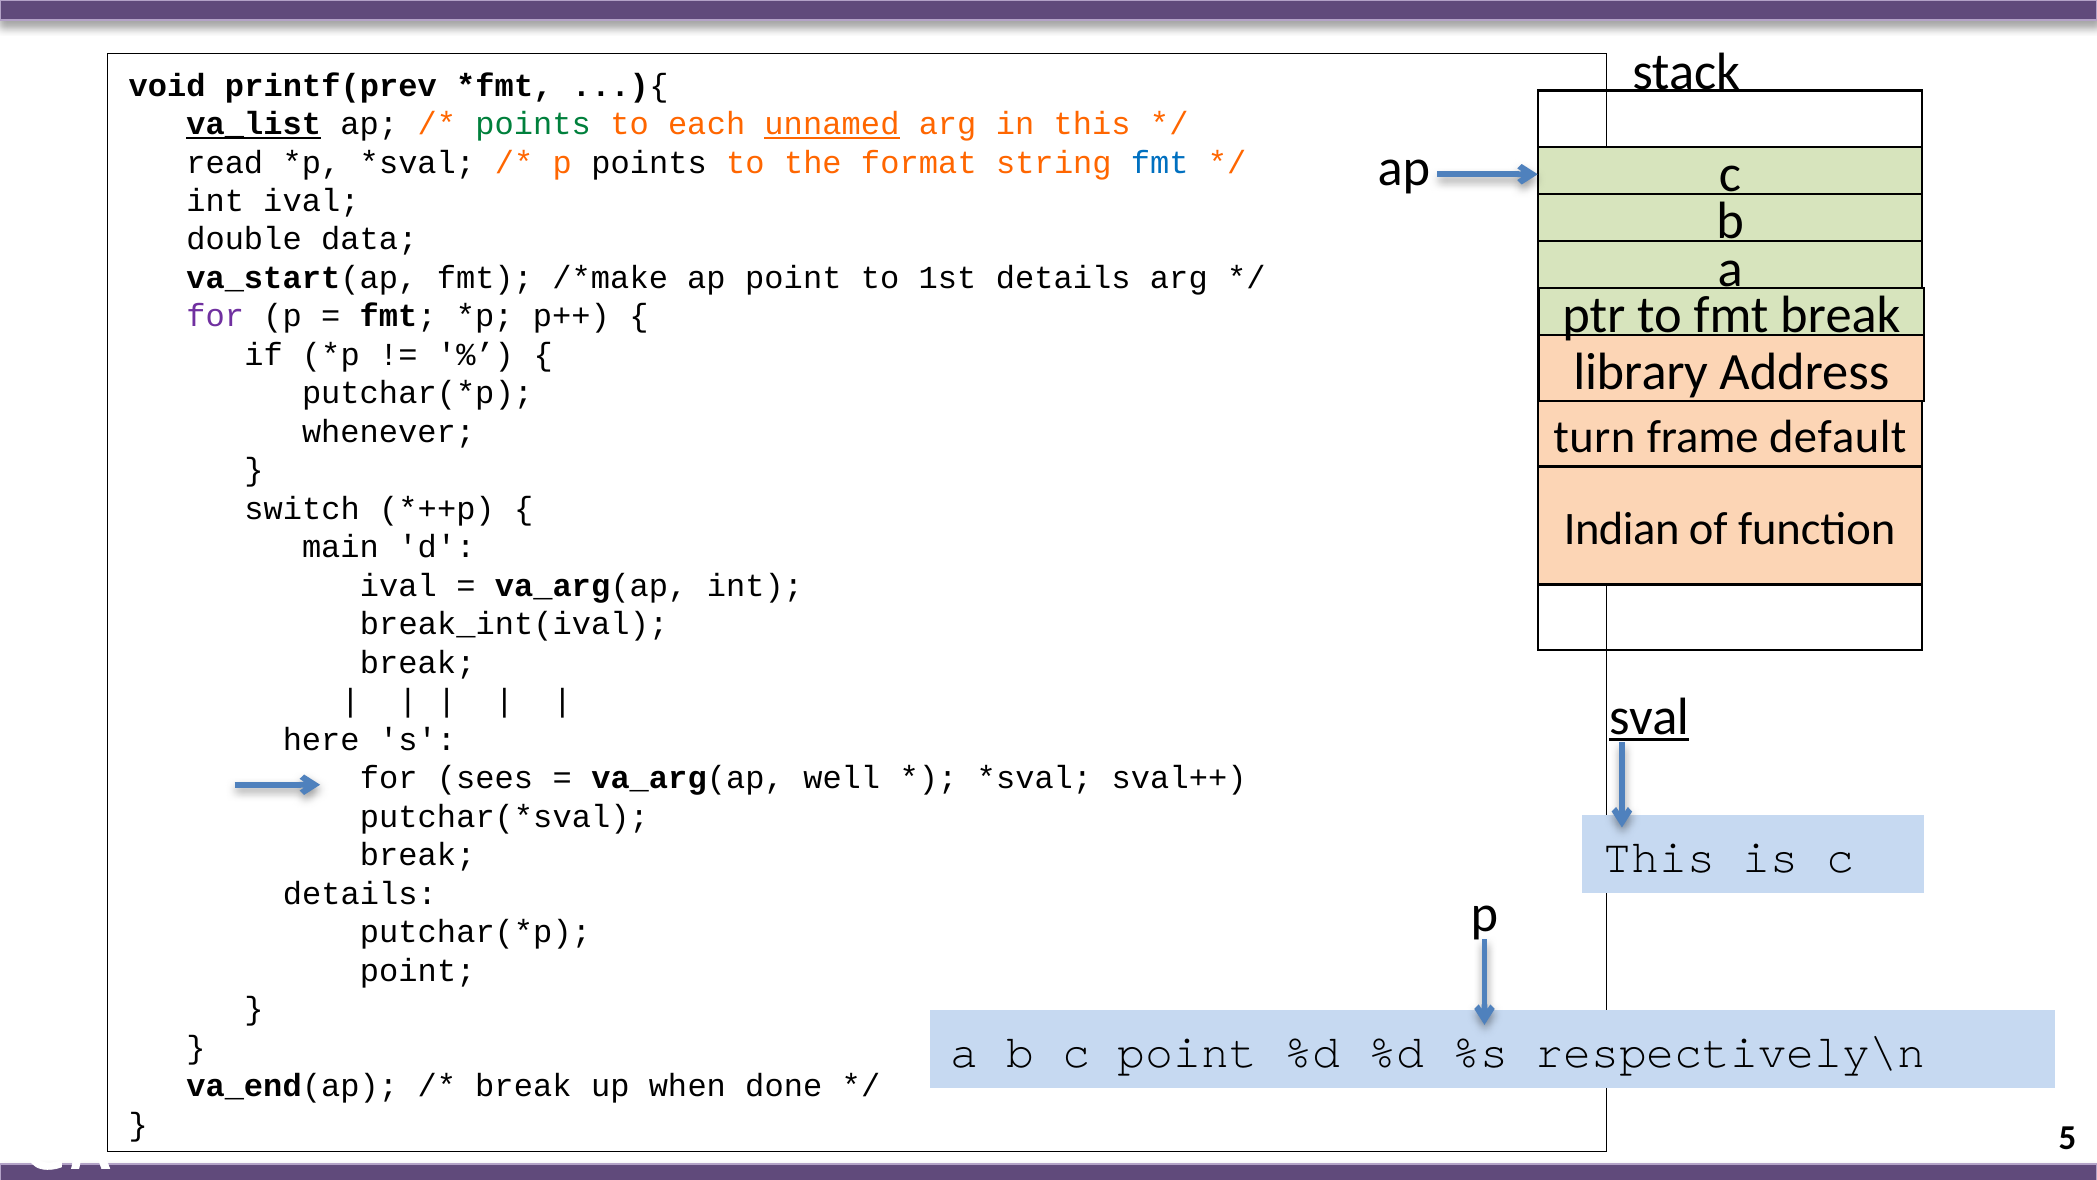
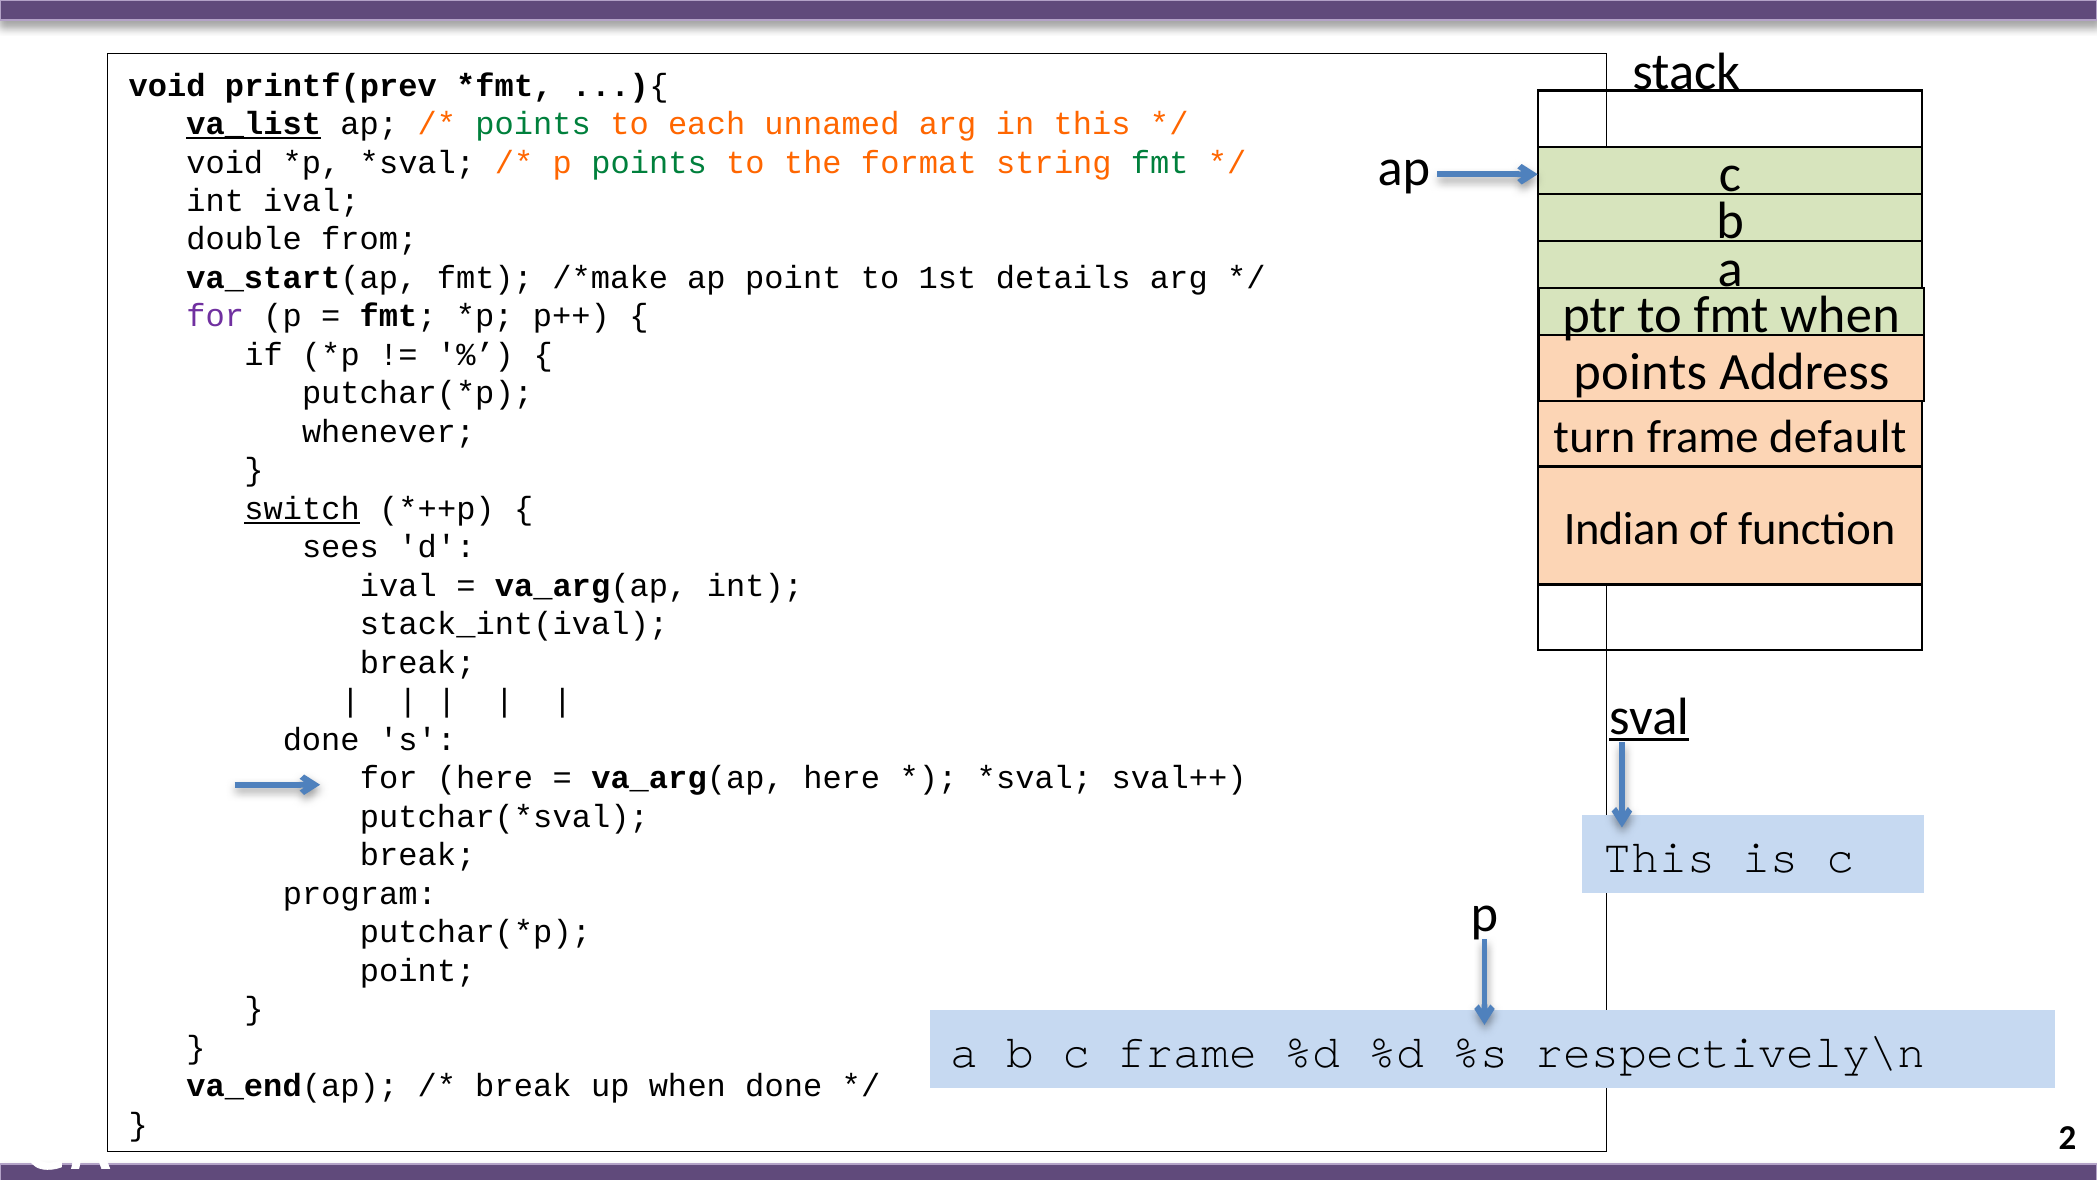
unnamed underline: present -> none (832, 124)
read: read -> void (225, 162)
points colour: black -> green (649, 162)
fmt colour: blue -> green (1160, 162)
data: data -> from (369, 239)
fmt break: break -> when (1840, 315)
library: library -> points (1640, 372)
switch underline: none -> present (302, 509)
main: main -> sees (340, 547)
break_int(ival: break_int(ival -> stack_int(ival (514, 624)
here: here -> done (321, 739)
for sees: sees -> here (485, 778)
va_arg(ap well: well -> here (842, 778)
details: details -> program (360, 893)
c point: point -> frame (1188, 1052)
5: 5 -> 2 (2067, 1138)
